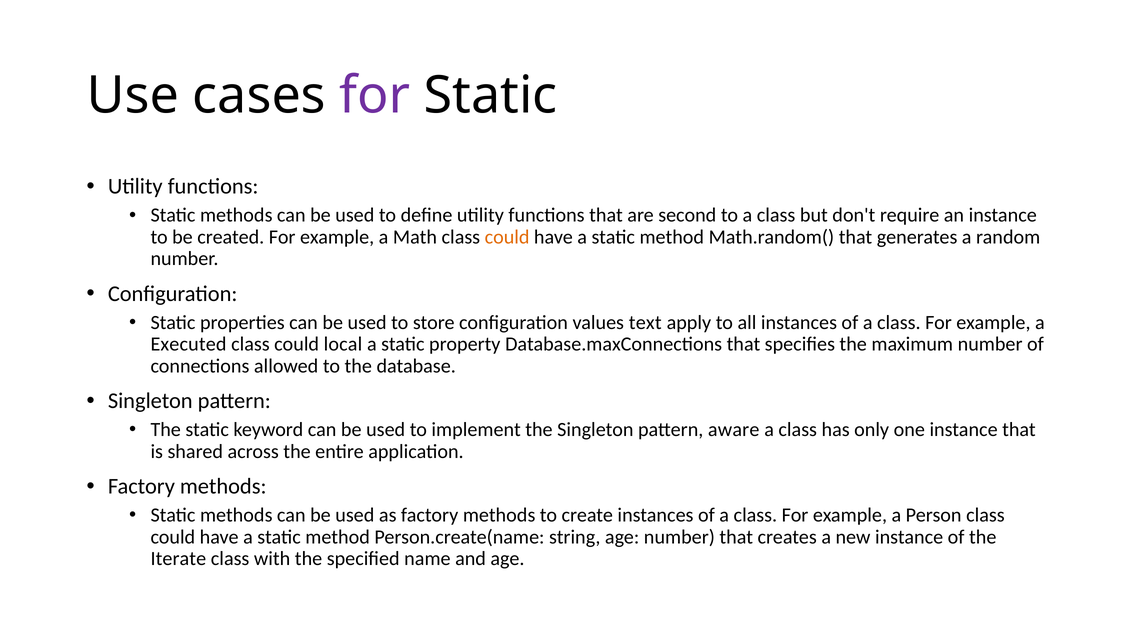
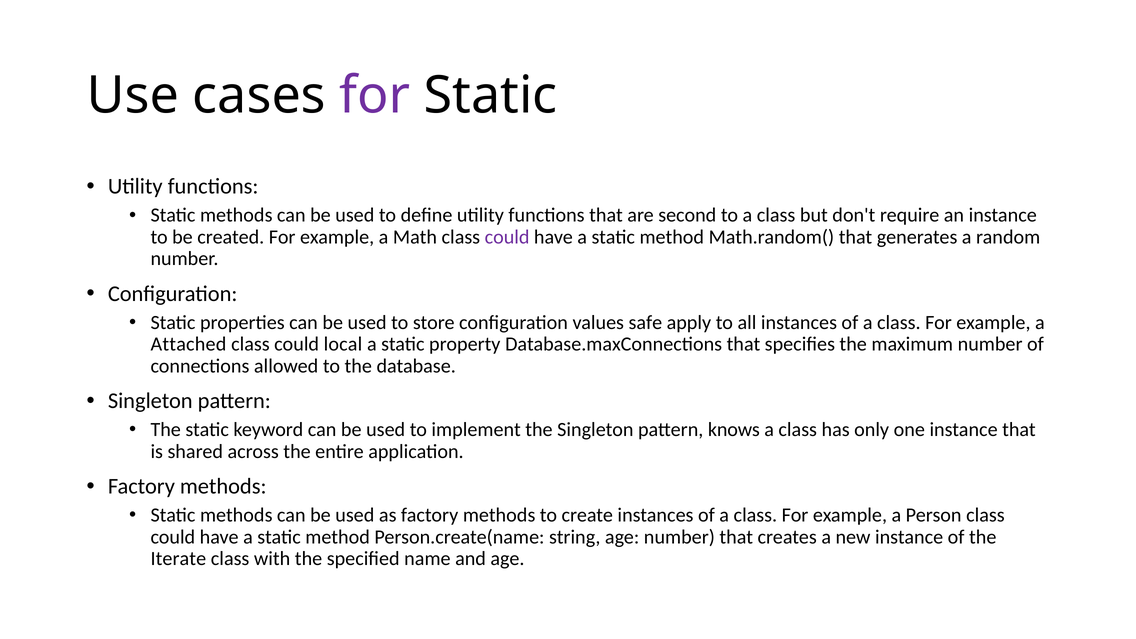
could colour: orange -> purple (507, 237)
text: text -> safe (645, 323)
Executed: Executed -> Attached (188, 344)
aware: aware -> knows (734, 430)
